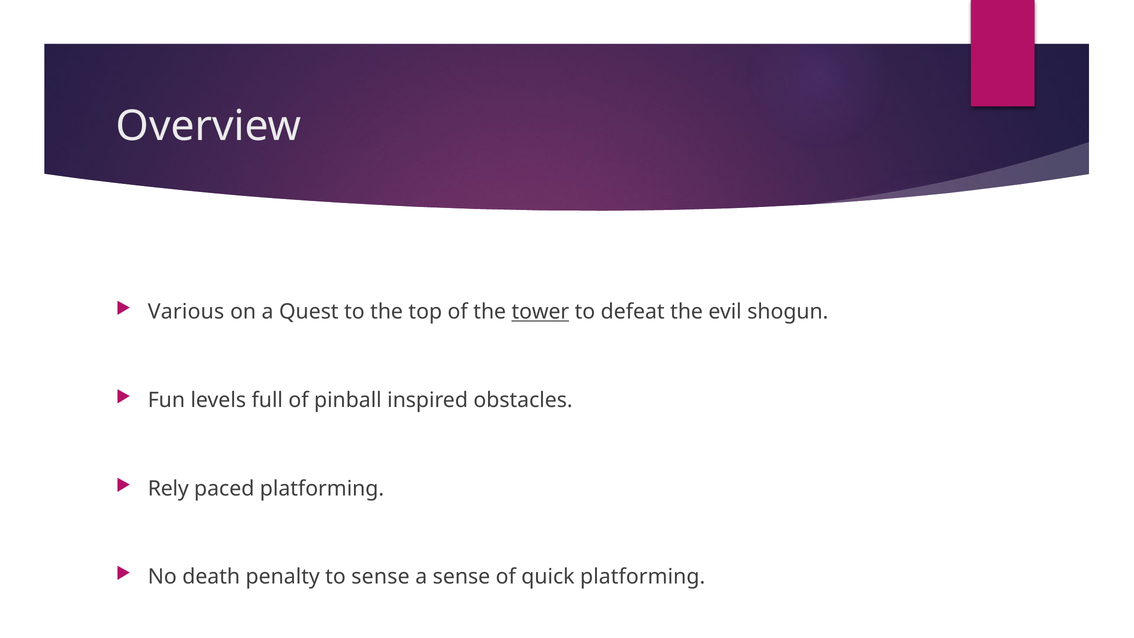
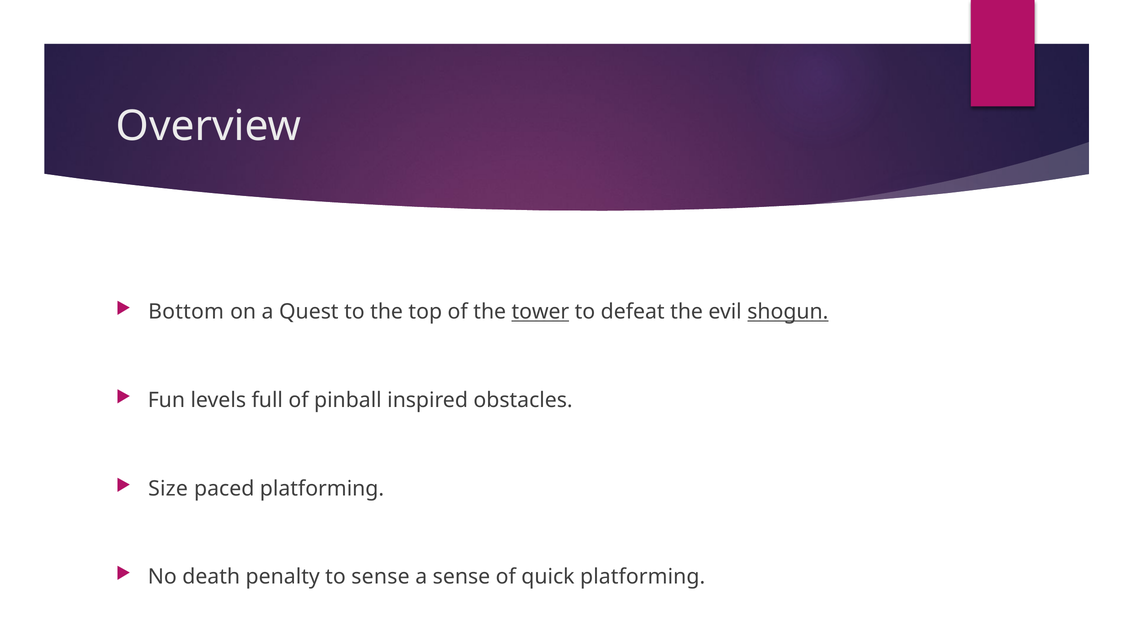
Various: Various -> Bottom (186, 312)
shogun underline: none -> present (788, 312)
Rely: Rely -> Size (168, 488)
